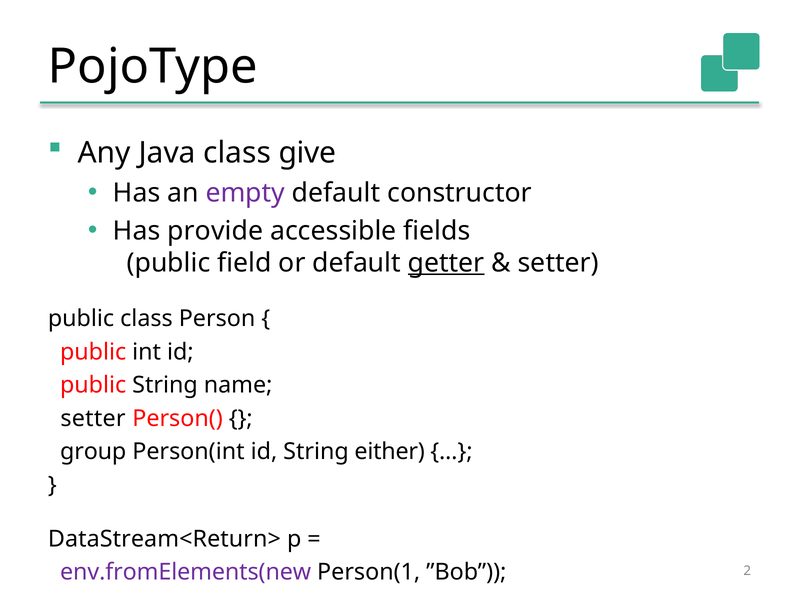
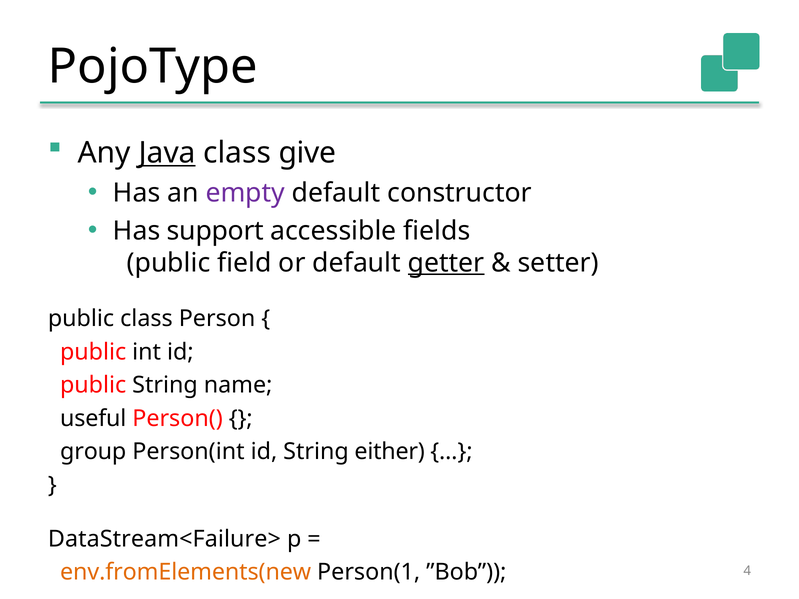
Java underline: none -> present (167, 153)
provide: provide -> support (215, 231)
setter: setter -> useful (93, 419)
DataStream<Return>: DataStream<Return> -> DataStream<Failure> (164, 539)
env.fromElements(new colour: purple -> orange (186, 572)
2: 2 -> 4 (747, 571)
